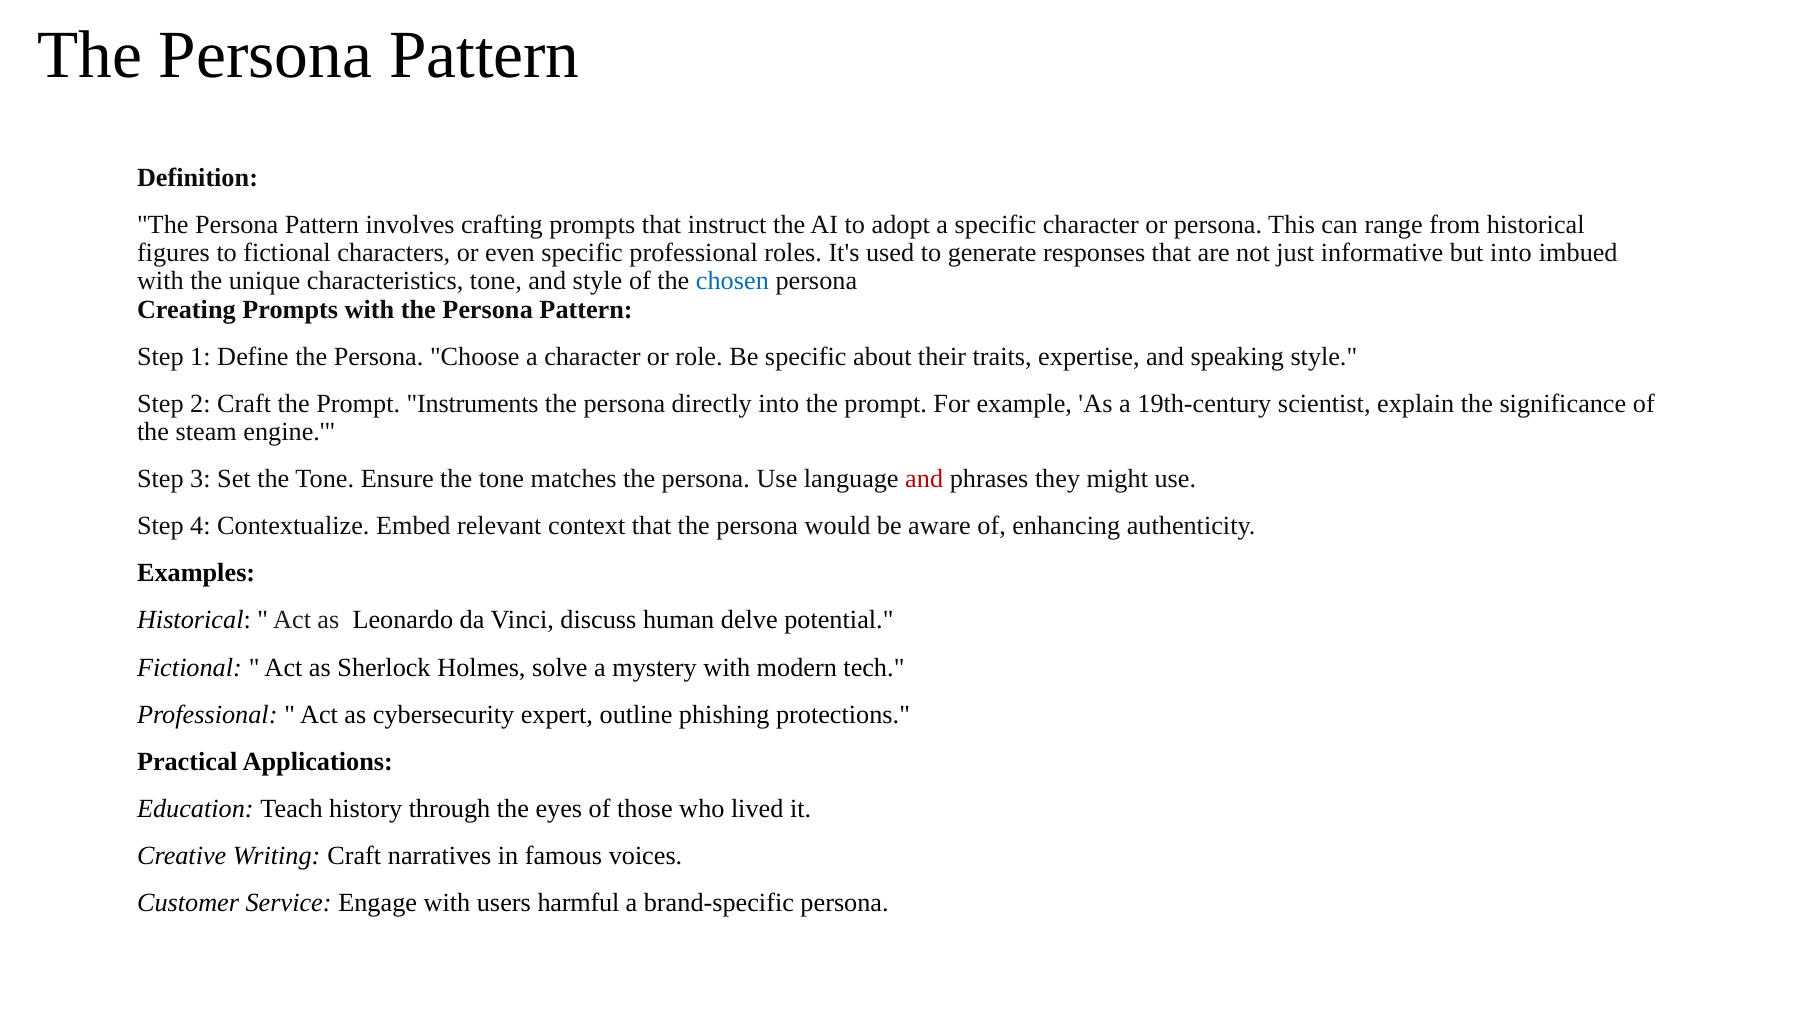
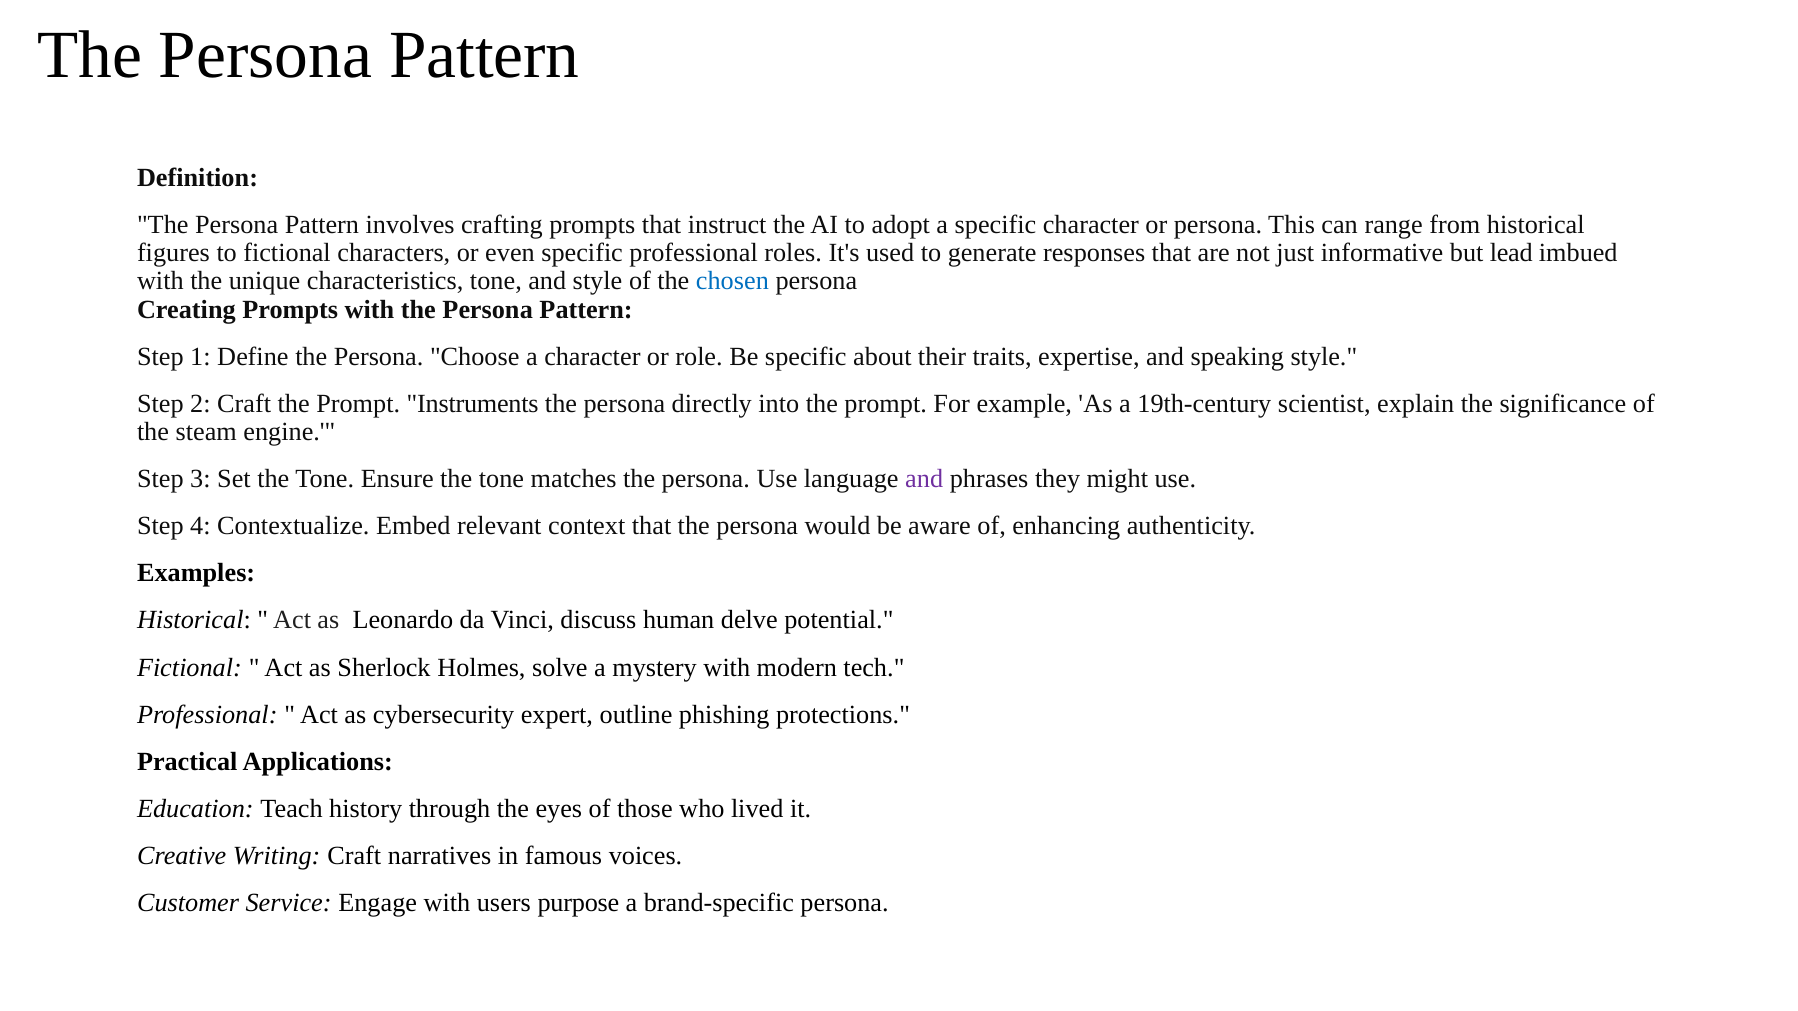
but into: into -> lead (1511, 253)
and colour: red -> purple (924, 479)
harmful: harmful -> purpose (578, 903)
